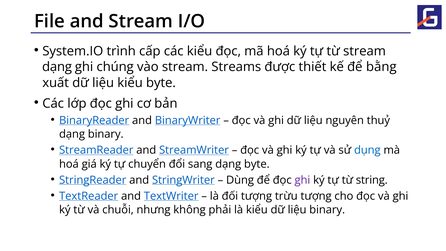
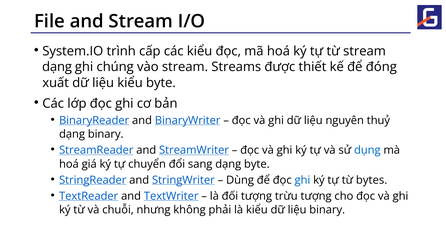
bằng: bằng -> đóng (381, 67)
ghi colour: purple -> blue (302, 180)
string: string -> bytes (372, 180)
